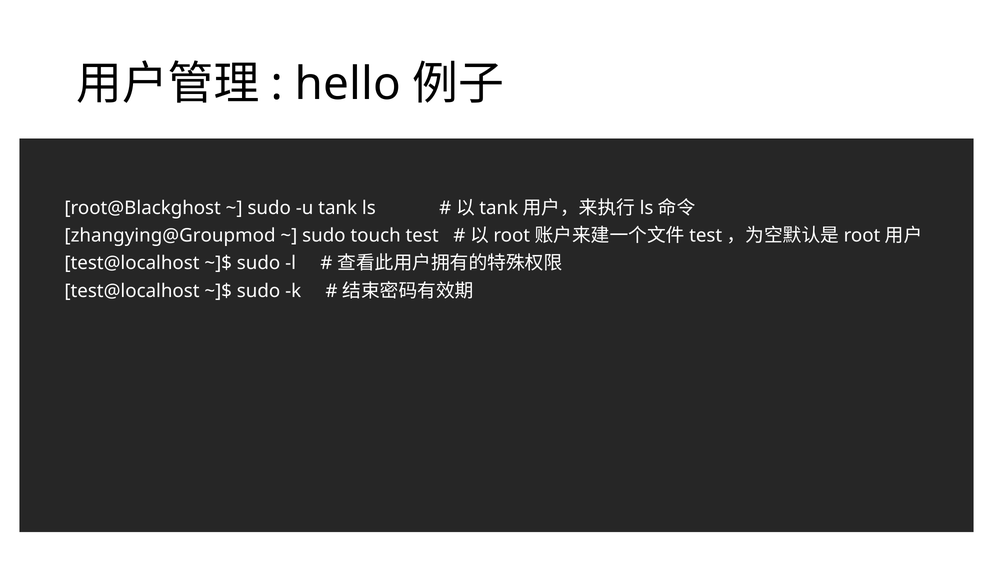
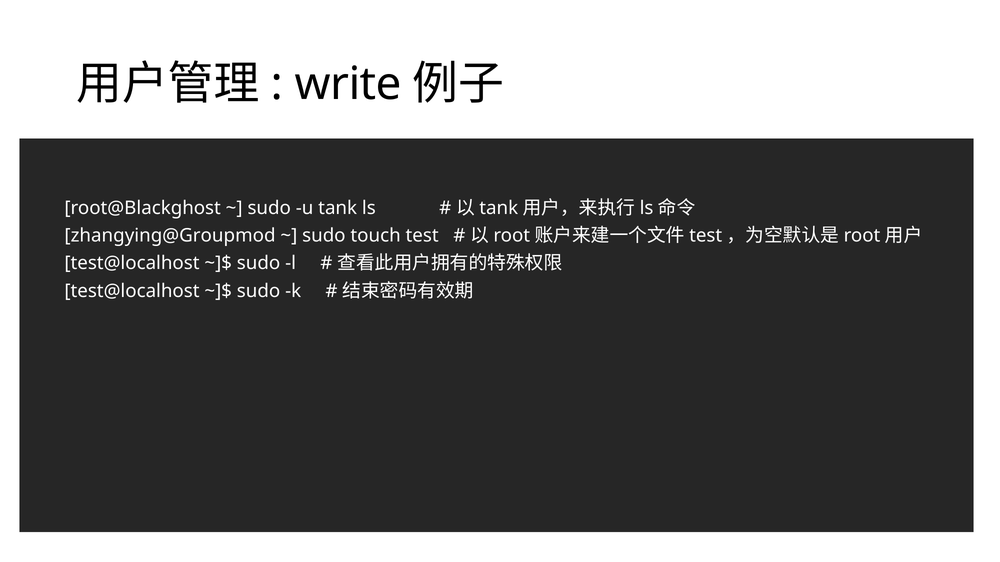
hello: hello -> write (348, 84)
